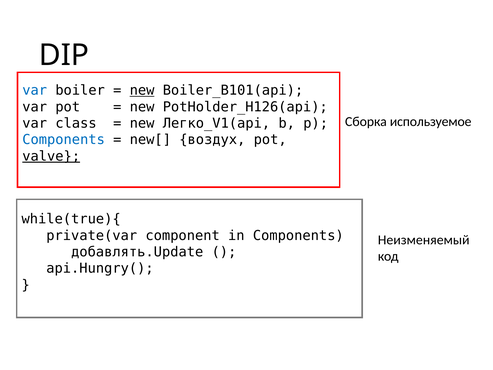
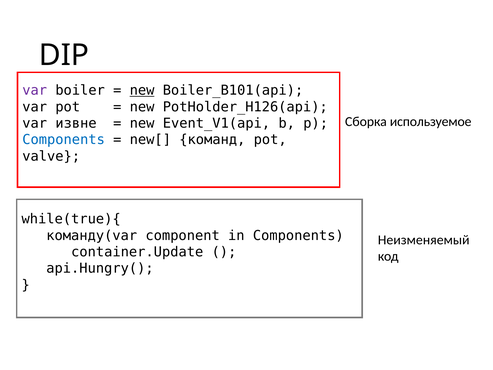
var colour: blue -> purple (35, 90)
class: class -> извне (76, 123)
Легко_V1(api: Легко_V1(api -> Event_V1(api (216, 123)
воздух: воздух -> команд (212, 140)
valve underline: present -> none (51, 156)
private(var: private(var -> команду(var (92, 235)
добавлять.Update: добавлять.Update -> container.Update (137, 252)
